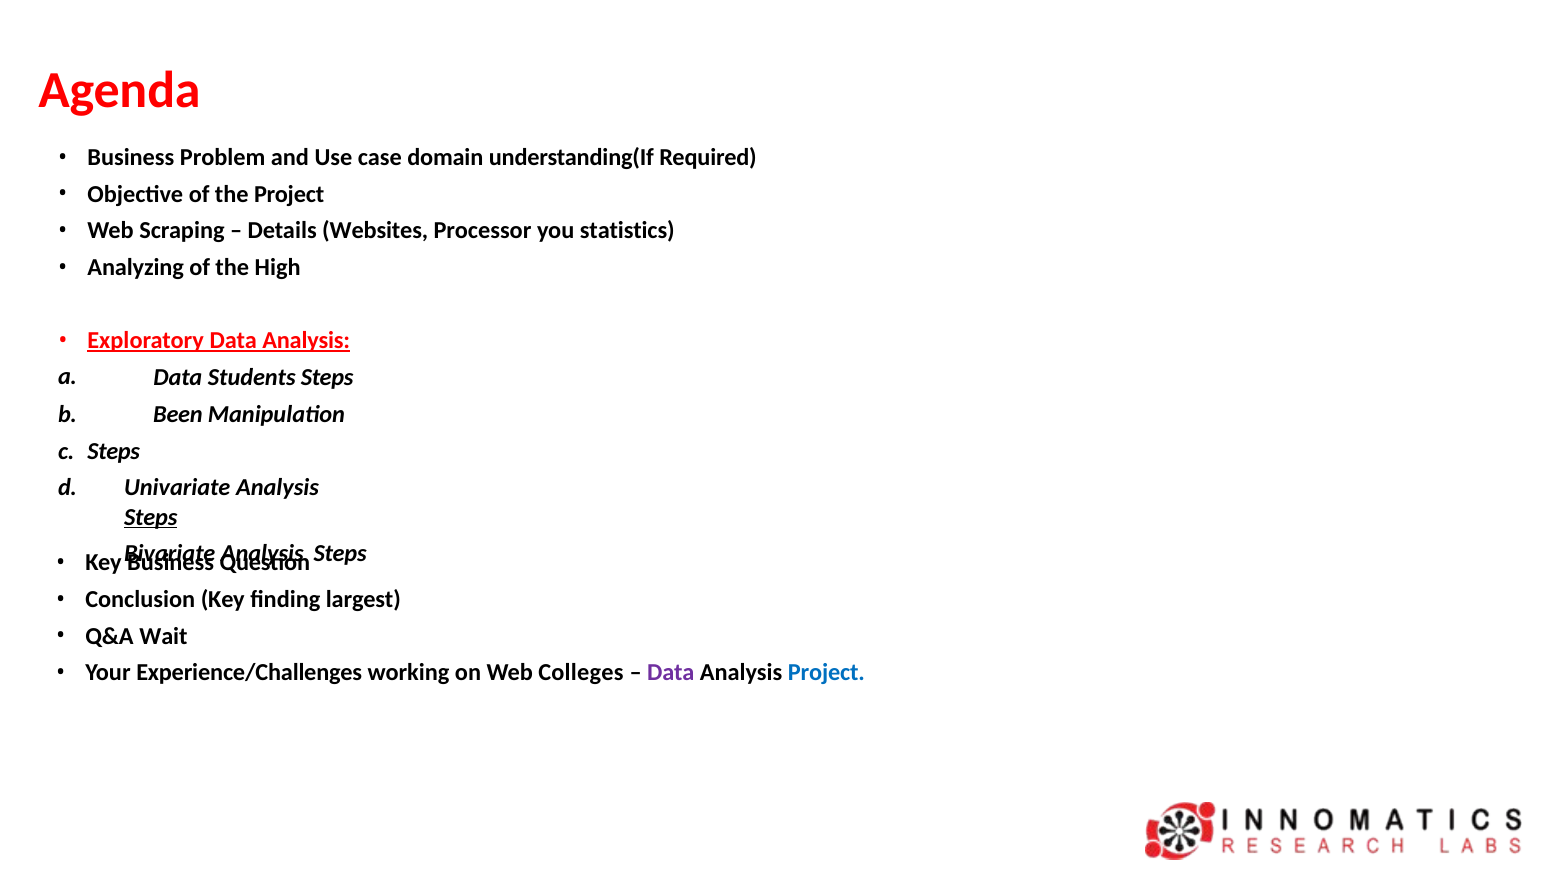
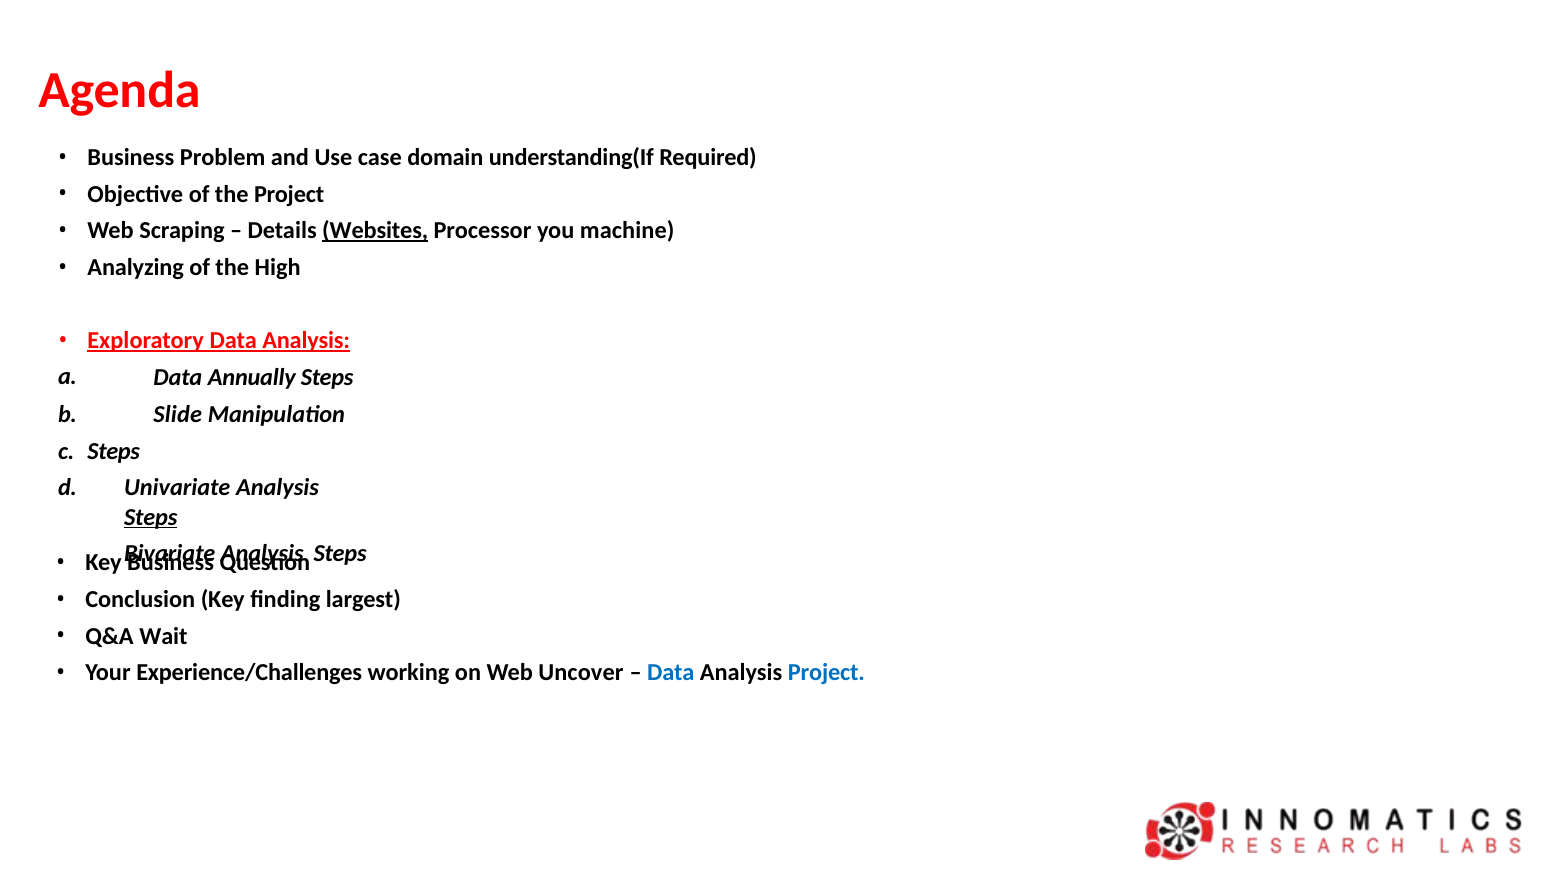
Websites underline: none -> present (375, 231)
statistics: statistics -> machine (627, 231)
Students: Students -> Annually (252, 377)
Been: Been -> Slide (178, 415)
Colleges: Colleges -> Uncover (581, 673)
Data colour: purple -> blue (671, 673)
